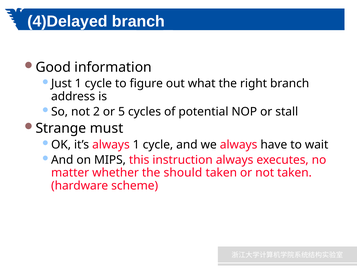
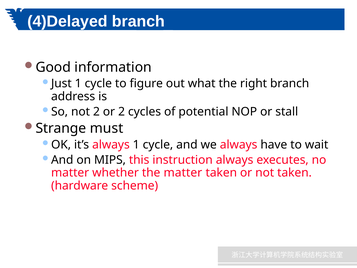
or 5: 5 -> 2 (122, 112)
the should: should -> matter (183, 173)
